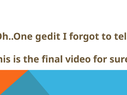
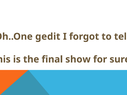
video: video -> show (78, 60)
